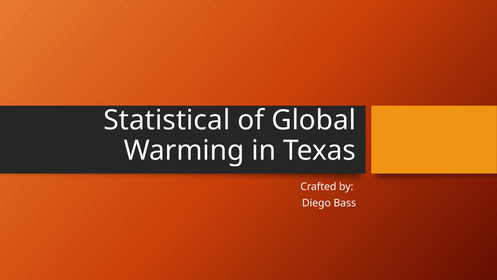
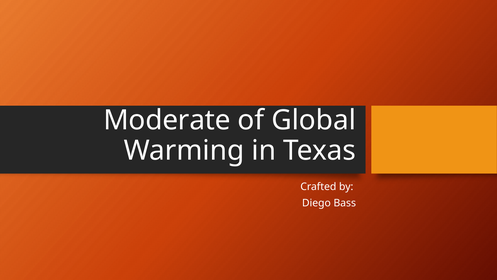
Statistical: Statistical -> Moderate (167, 120)
